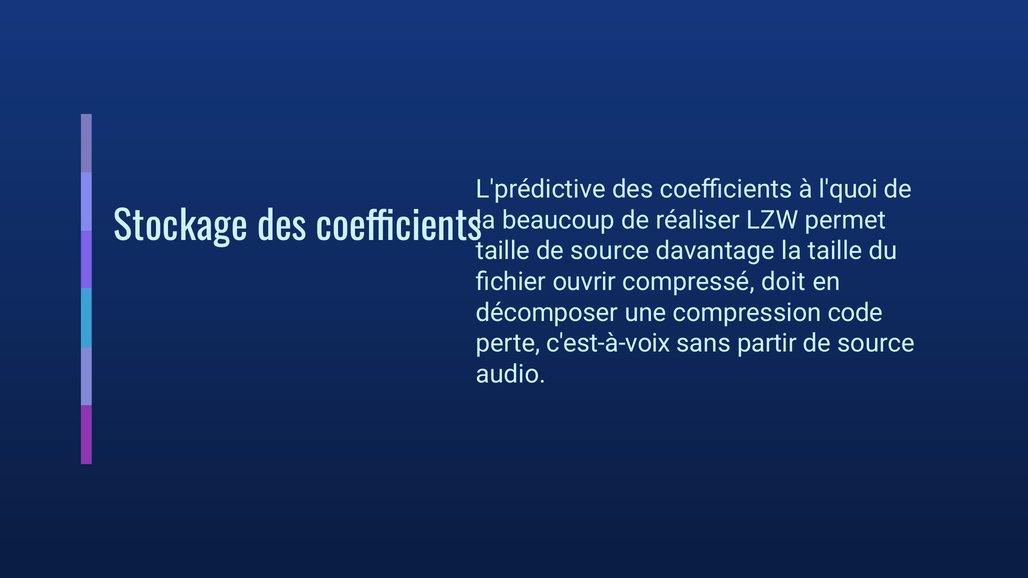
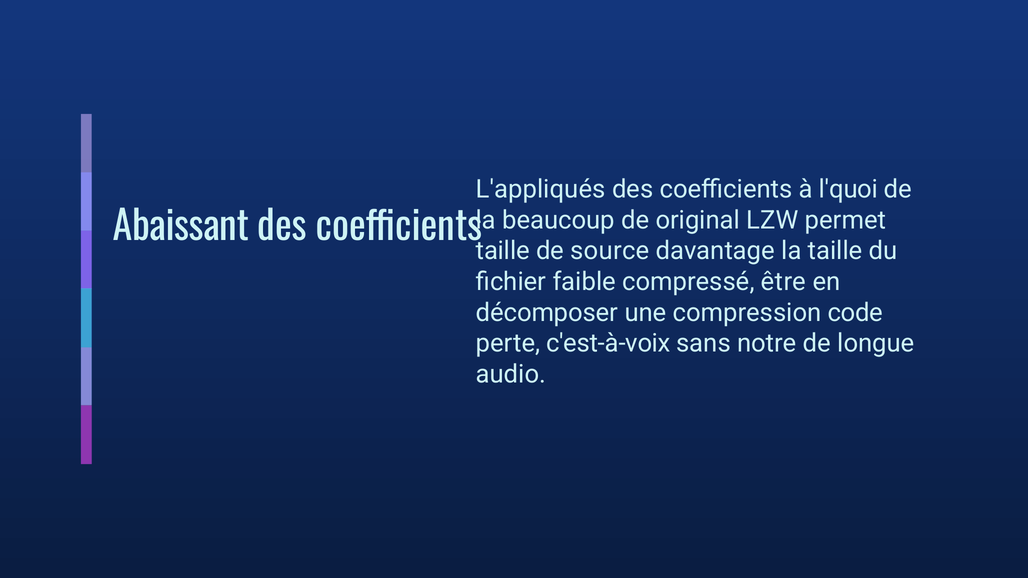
L'prédictive: L'prédictive -> L'appliqués (541, 189)
réaliser: réaliser -> original (698, 220)
Stockage: Stockage -> Abaissant (181, 227)
ouvrir: ouvrir -> faible (584, 282)
doit: doit -> être (784, 282)
partir: partir -> notre (767, 344)
source: source -> longue (876, 344)
